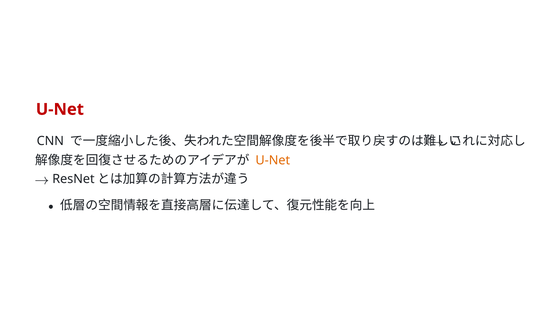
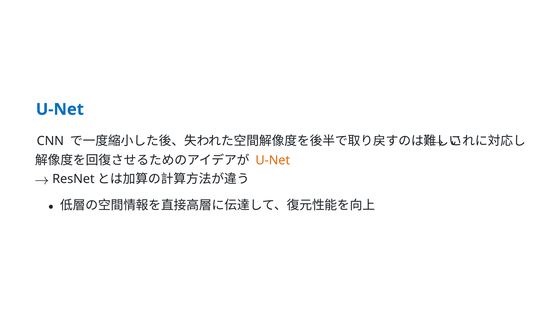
U-Net colour: red -> blue (60, 109)
